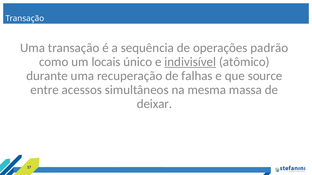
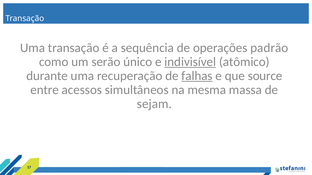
locais: locais -> serão (106, 62)
falhas underline: none -> present (197, 76)
deixar: deixar -> sejam (154, 104)
